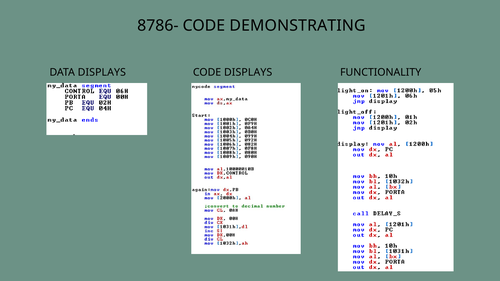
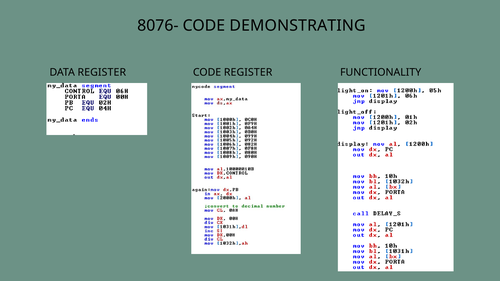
8786-: 8786- -> 8076- (158, 26)
DATA DISPLAYS: DISPLAYS -> REGISTER (102, 73)
CODE DISPLAYS: DISPLAYS -> REGISTER (248, 73)
